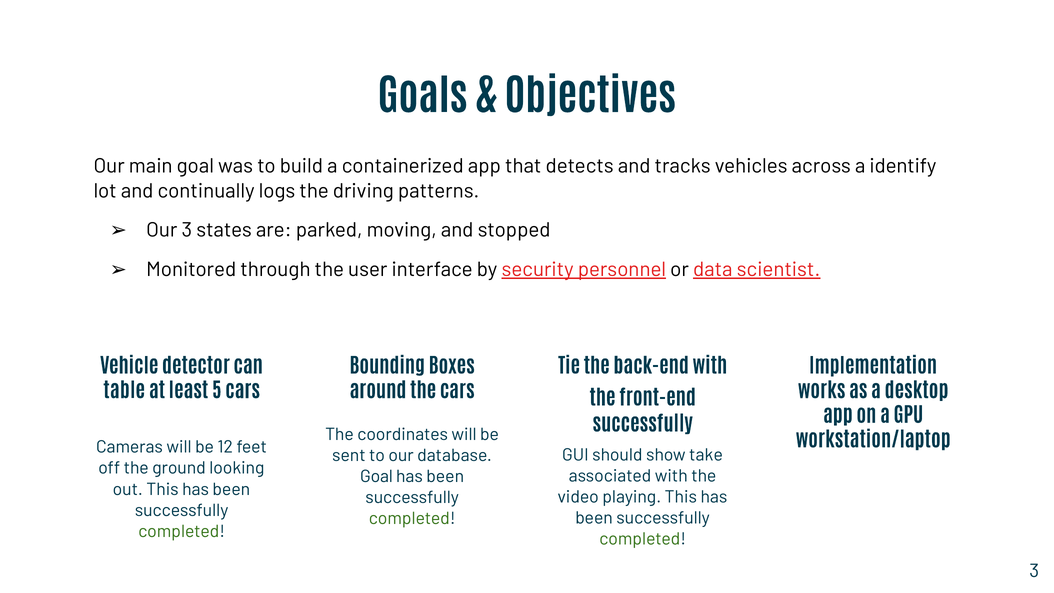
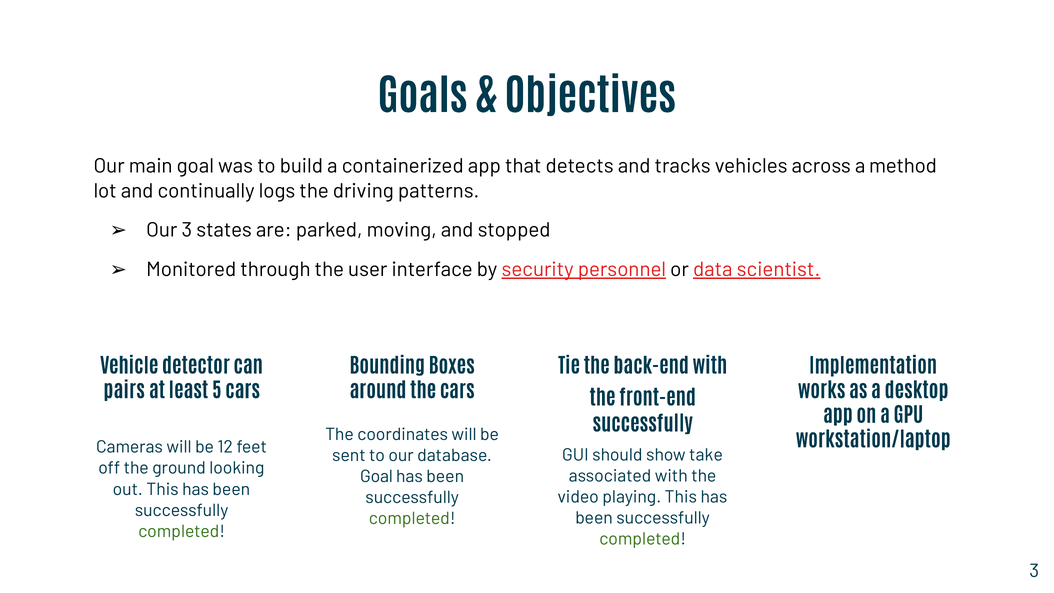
identify: identify -> method (903, 166)
table: table -> pairs (124, 391)
